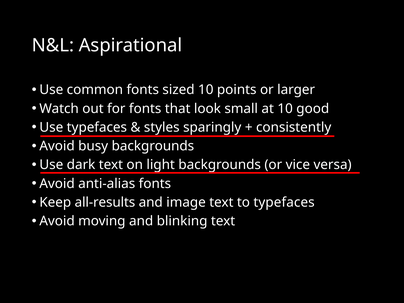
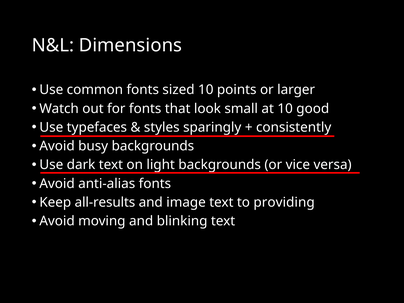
Aspirational: Aspirational -> Dimensions (130, 45)
to typefaces: typefaces -> providing (284, 202)
